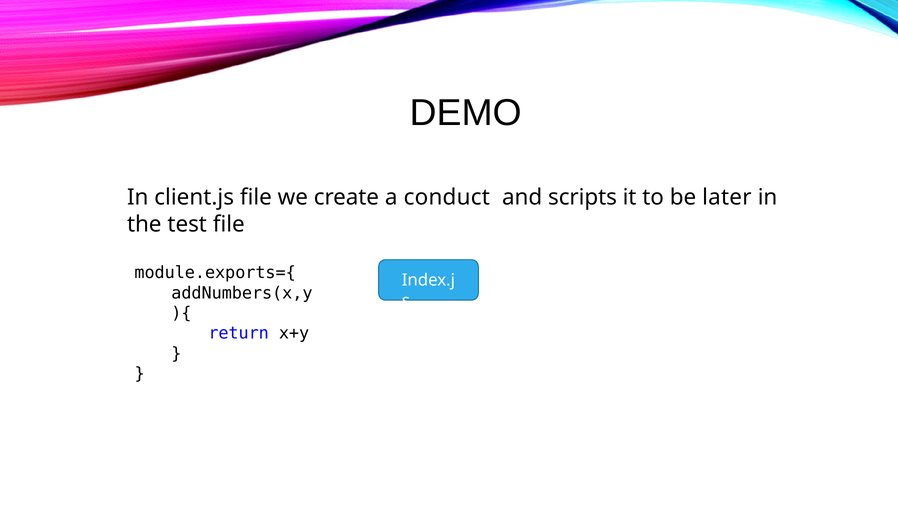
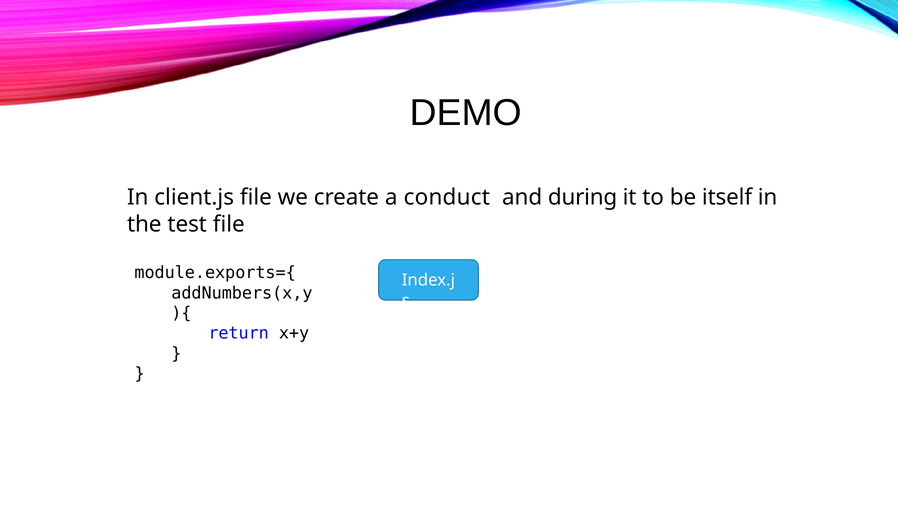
scripts: scripts -> during (583, 198)
later: later -> itself (727, 198)
